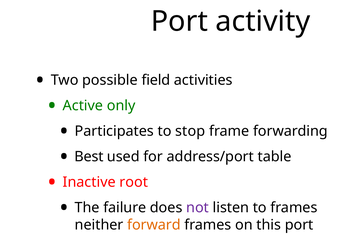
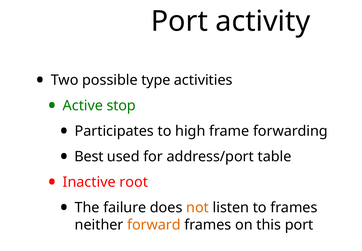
field: field -> type (156, 80)
only: only -> stop (121, 105)
stop: stop -> high (190, 131)
not colour: purple -> orange (198, 207)
